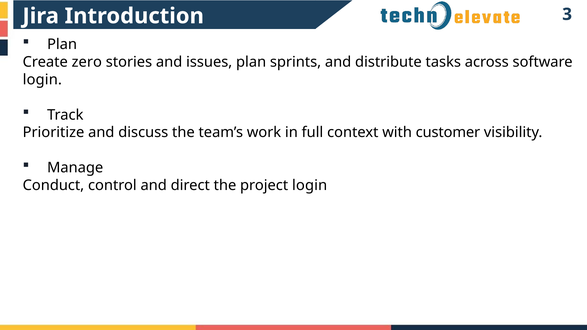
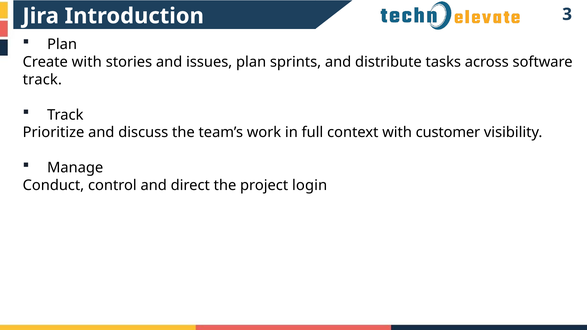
Create zero: zero -> with (87, 62)
login: login -> track (42, 80)
